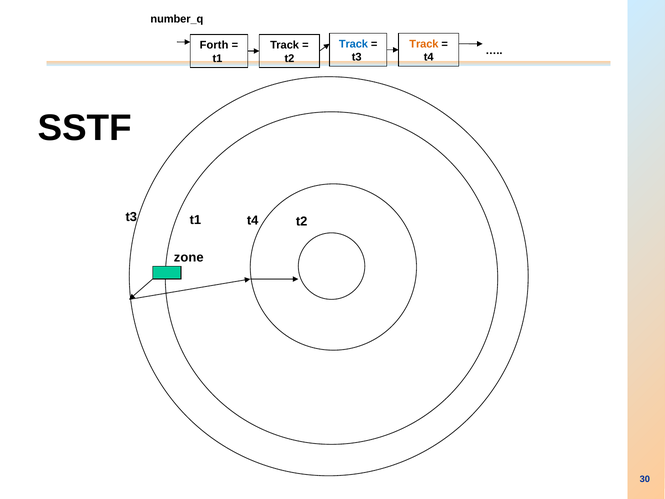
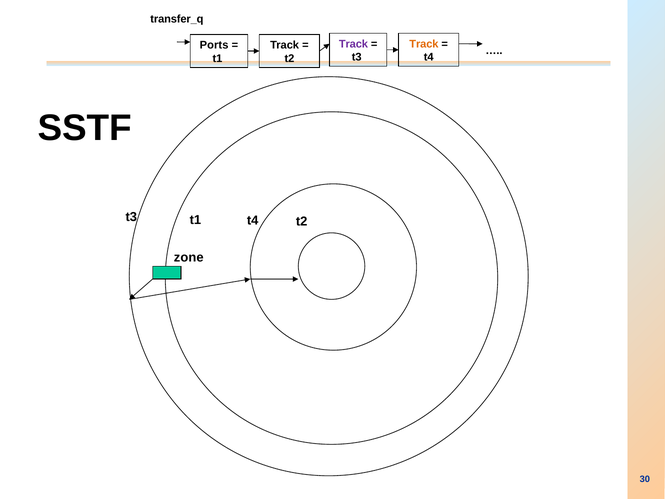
number_q: number_q -> transfer_q (177, 19)
Track colour: blue -> purple (353, 44)
Forth: Forth -> Ports (214, 45)
